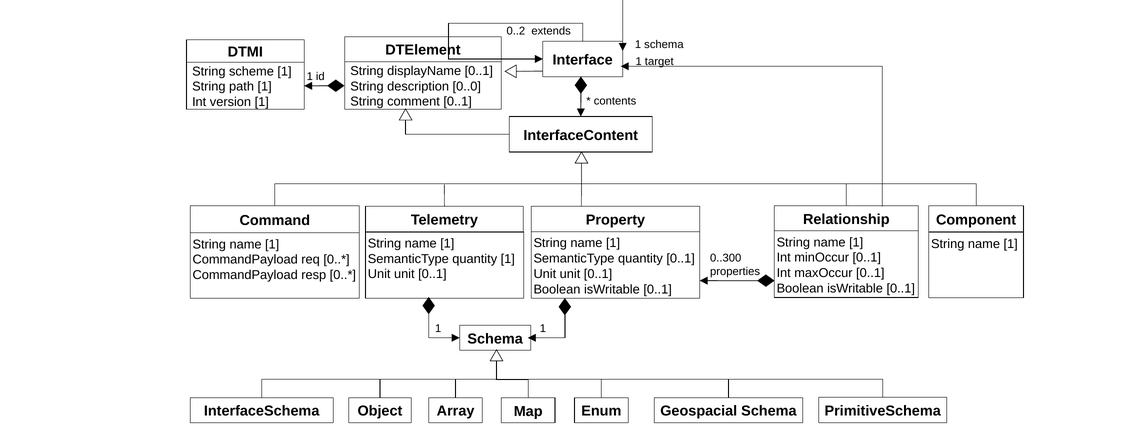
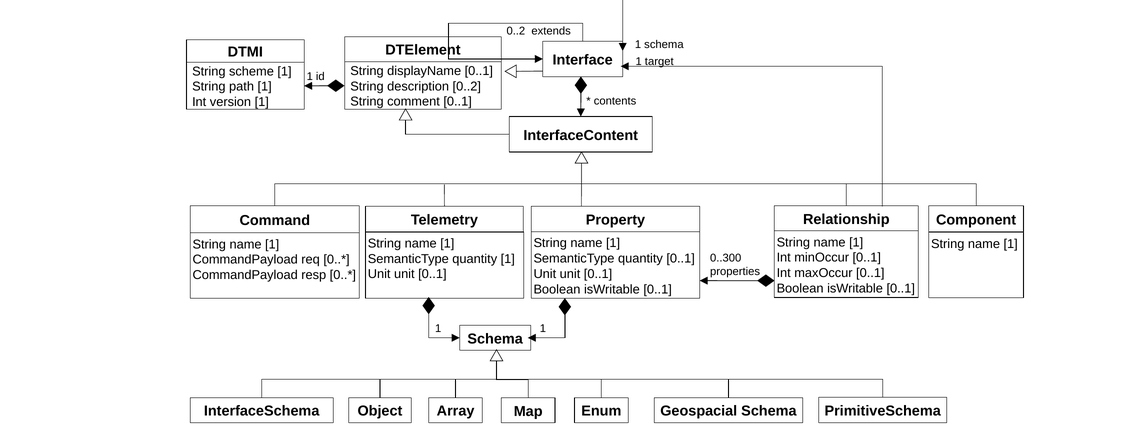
description 0..0: 0..0 -> 0..2 (467, 86)
